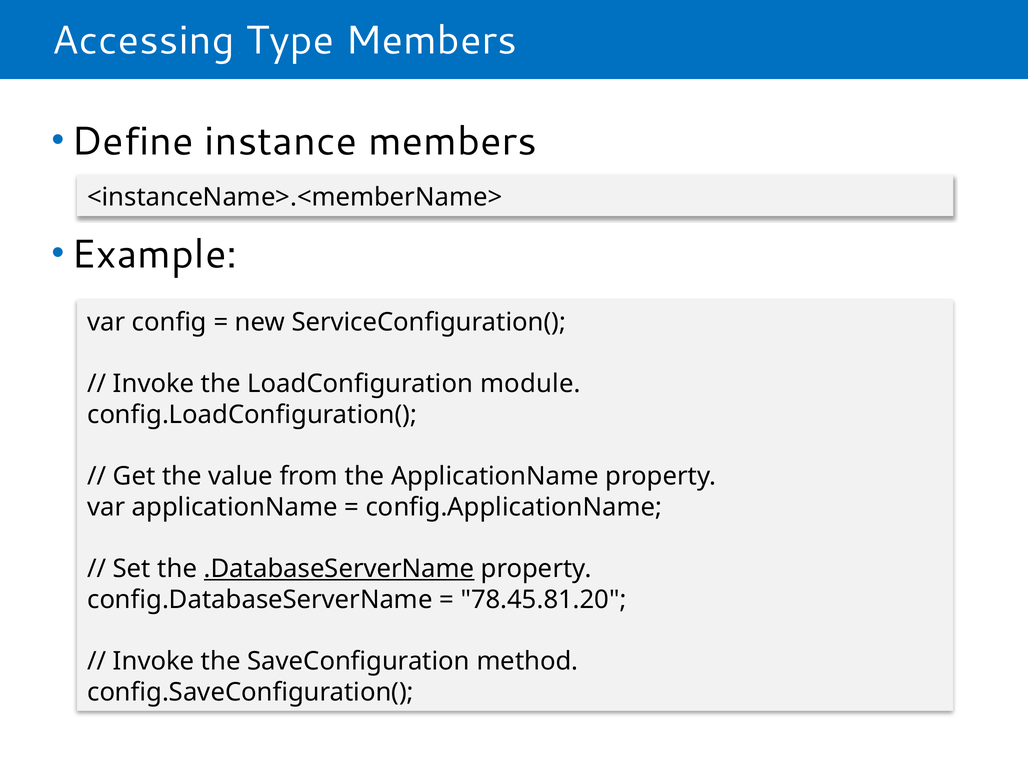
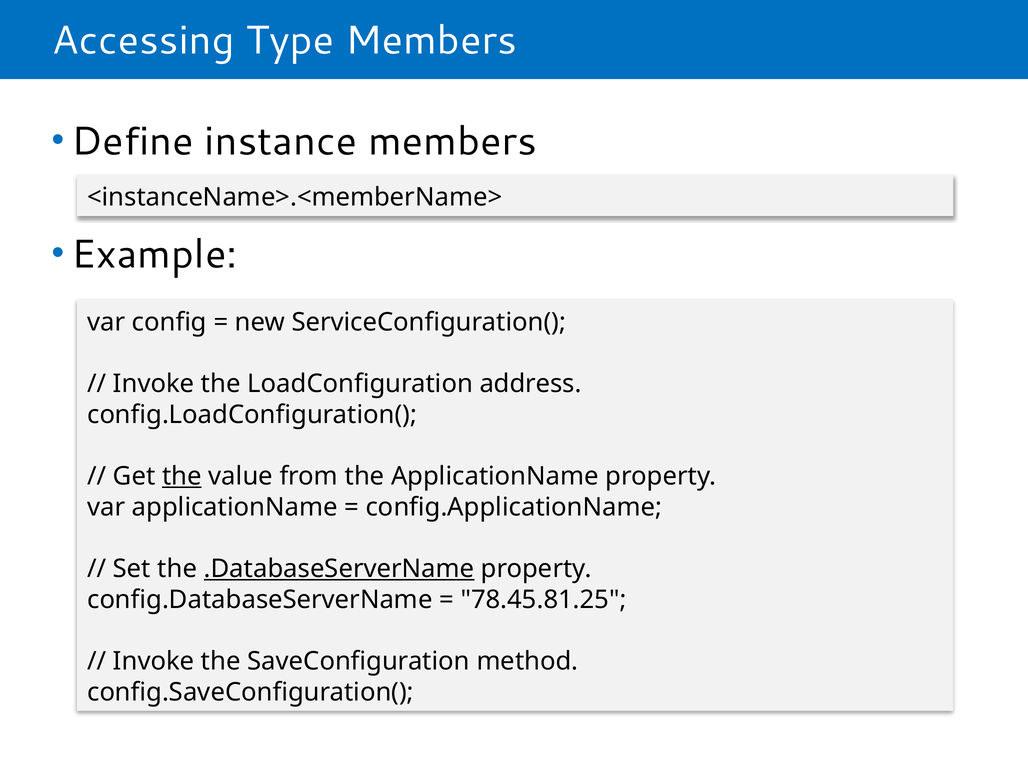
module: module -> address (531, 384)
the underline: none -> present (182, 476)
78.45.81.20: 78.45.81.20 -> 78.45.81.25 (544, 600)
